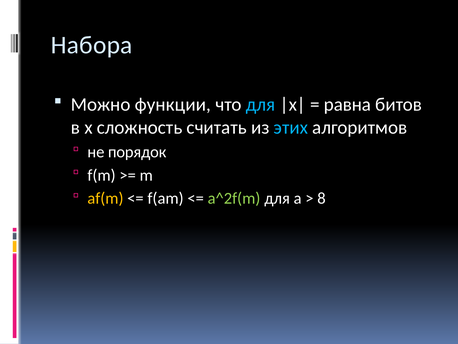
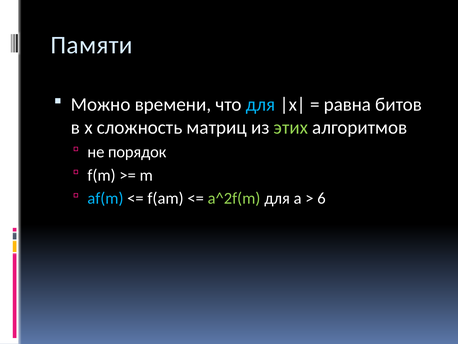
Набора: Набора -> Памяти (92, 45)
функции: функции -> времени (173, 104)
считать: считать -> матриц (217, 127)
этих colour: light blue -> light green (291, 127)
af(m colour: yellow -> light blue (105, 198)
8: 8 -> 6 (321, 198)
